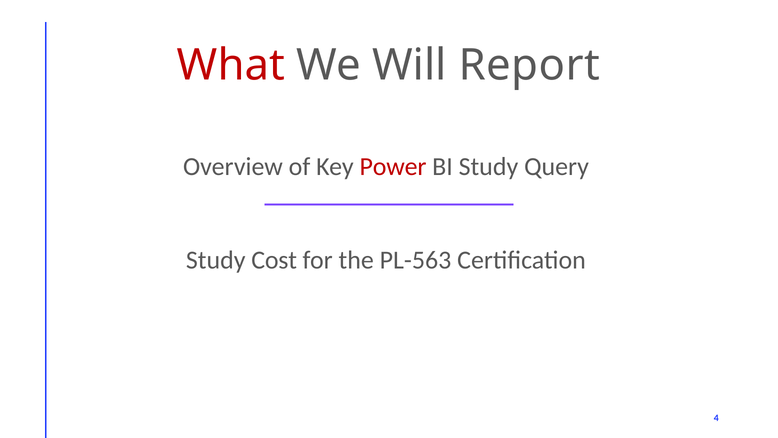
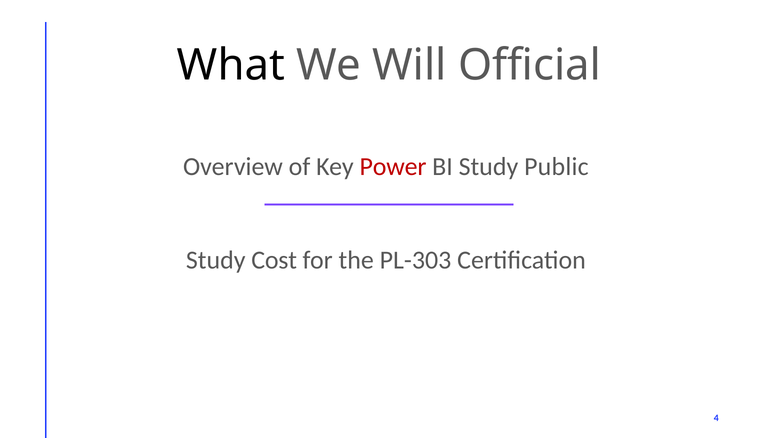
What colour: red -> black (231, 65)
Report: Report -> Official (530, 65)
Query: Query -> Public (556, 166)
PL-563: PL-563 -> PL-303 (415, 260)
